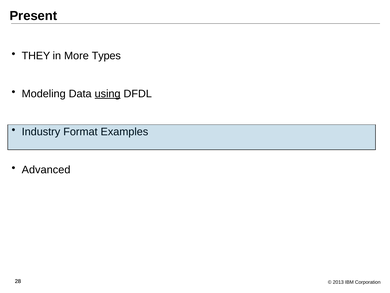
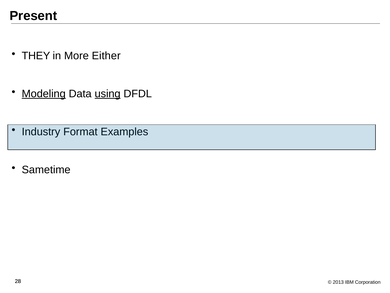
Types: Types -> Either (106, 56)
Modeling underline: none -> present (44, 94)
Advanced: Advanced -> Sametime (46, 169)
